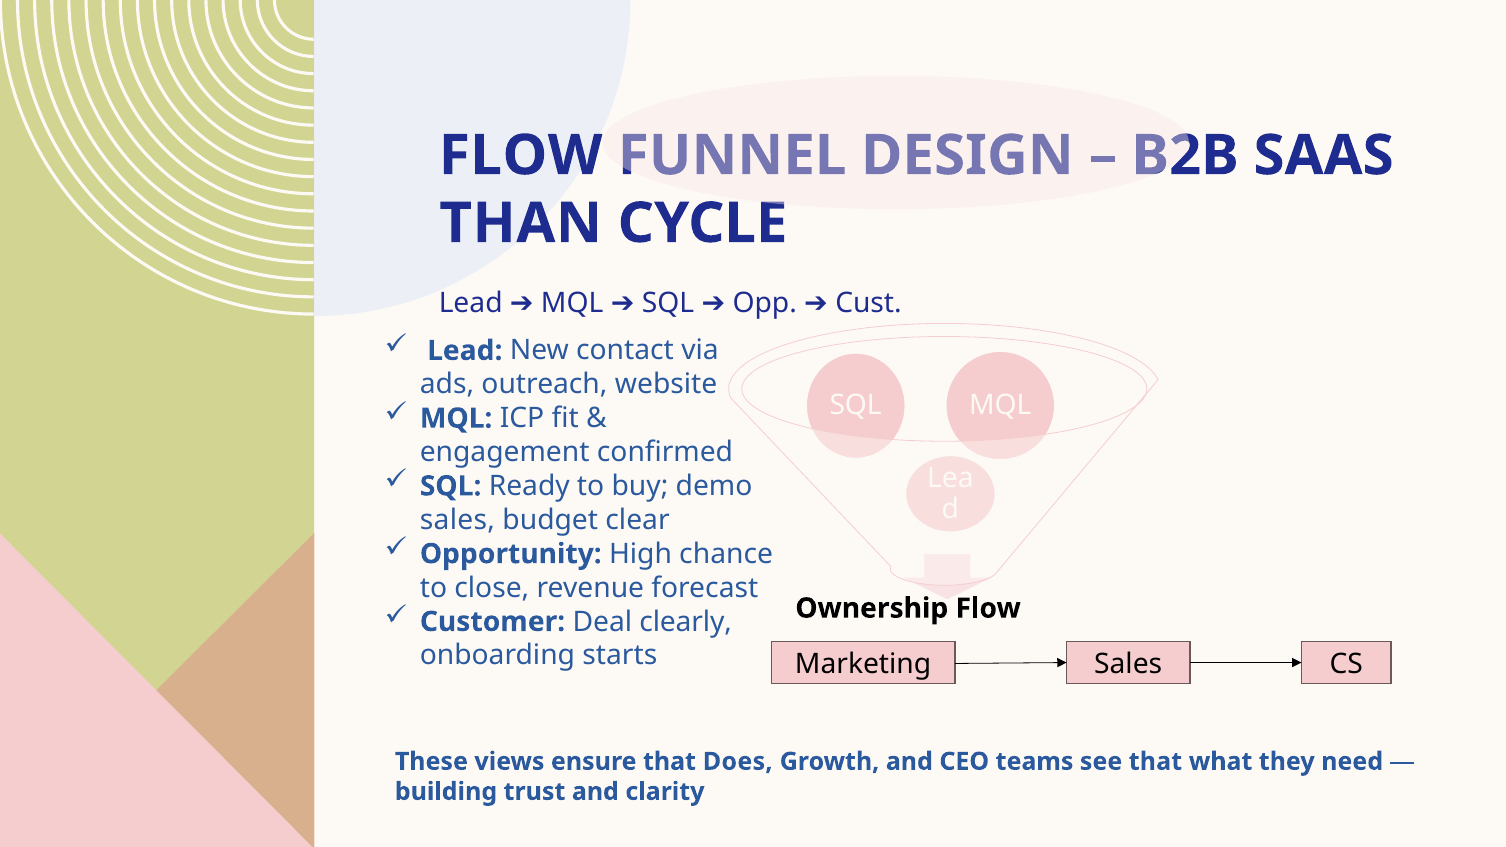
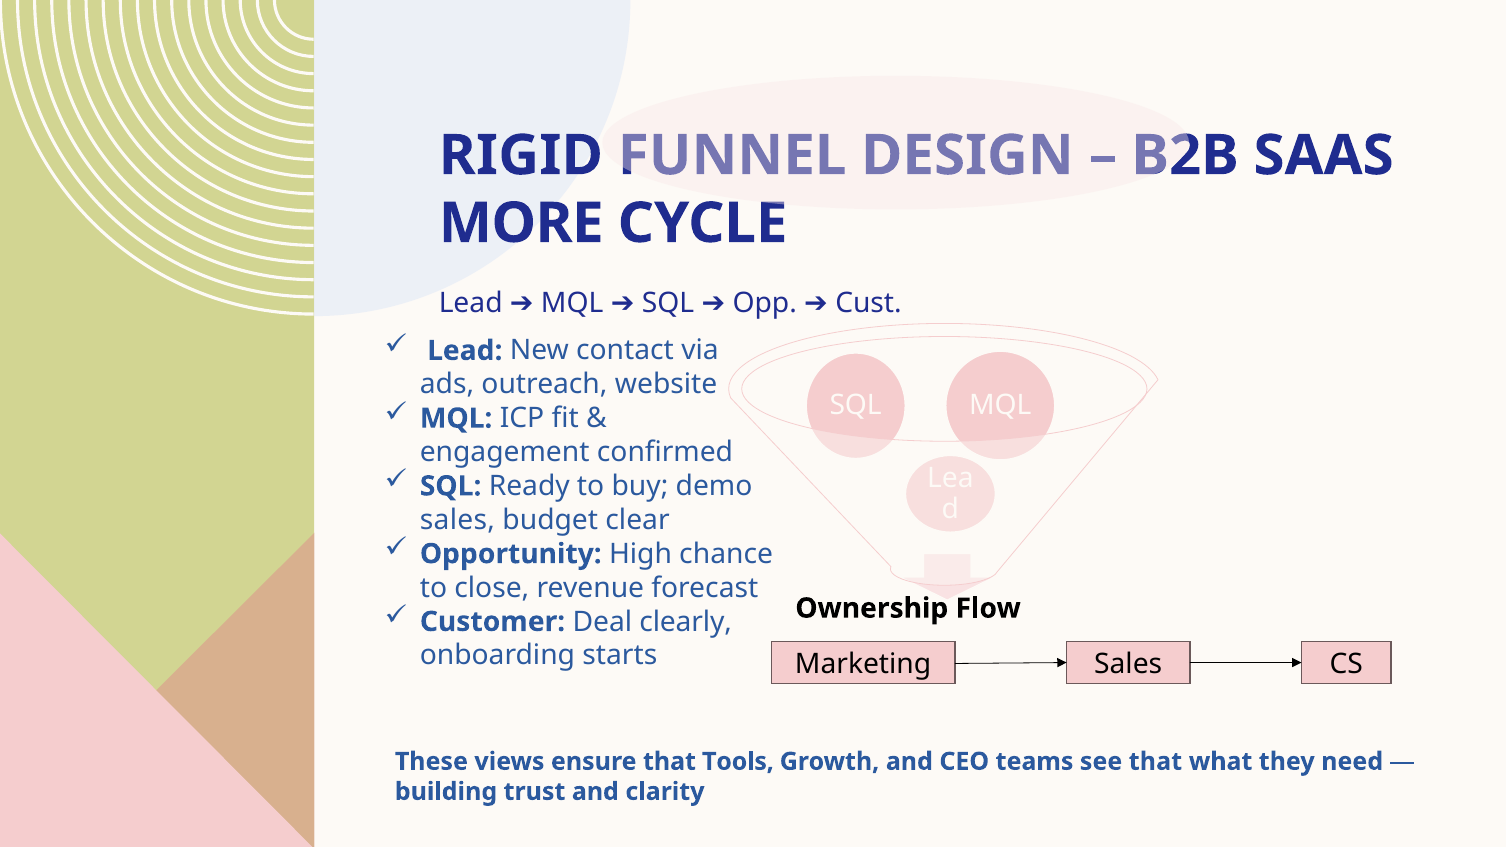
FLOW: FLOW -> RIGID (521, 156)
THAN: THAN -> MORE (521, 223)
Does: Does -> Tools (738, 762)
